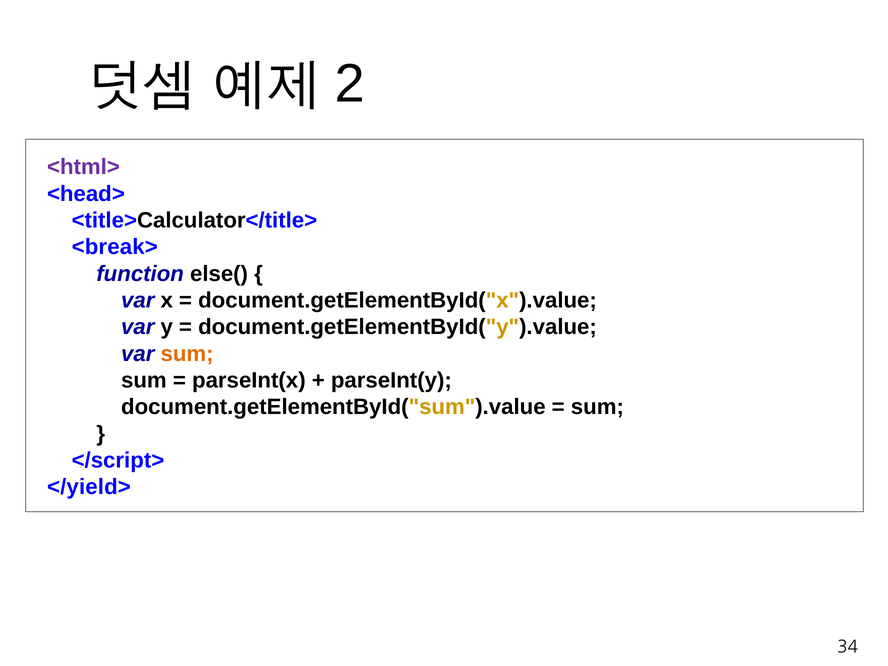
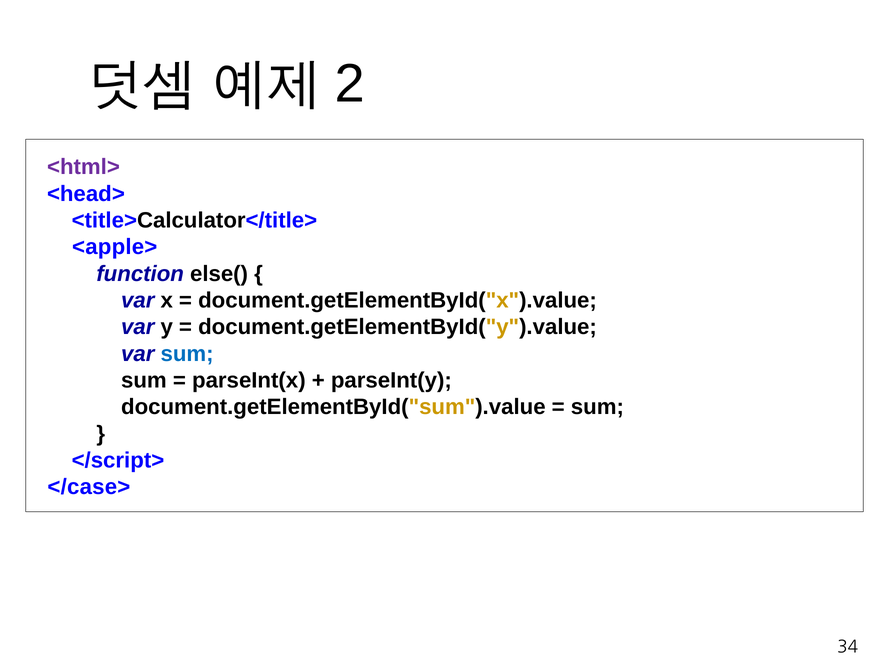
<break>: <break> -> <apple> (115, 247)
sum colour: orange -> blue (187, 354)
</yield>: </yield> -> </case> (89, 487)
